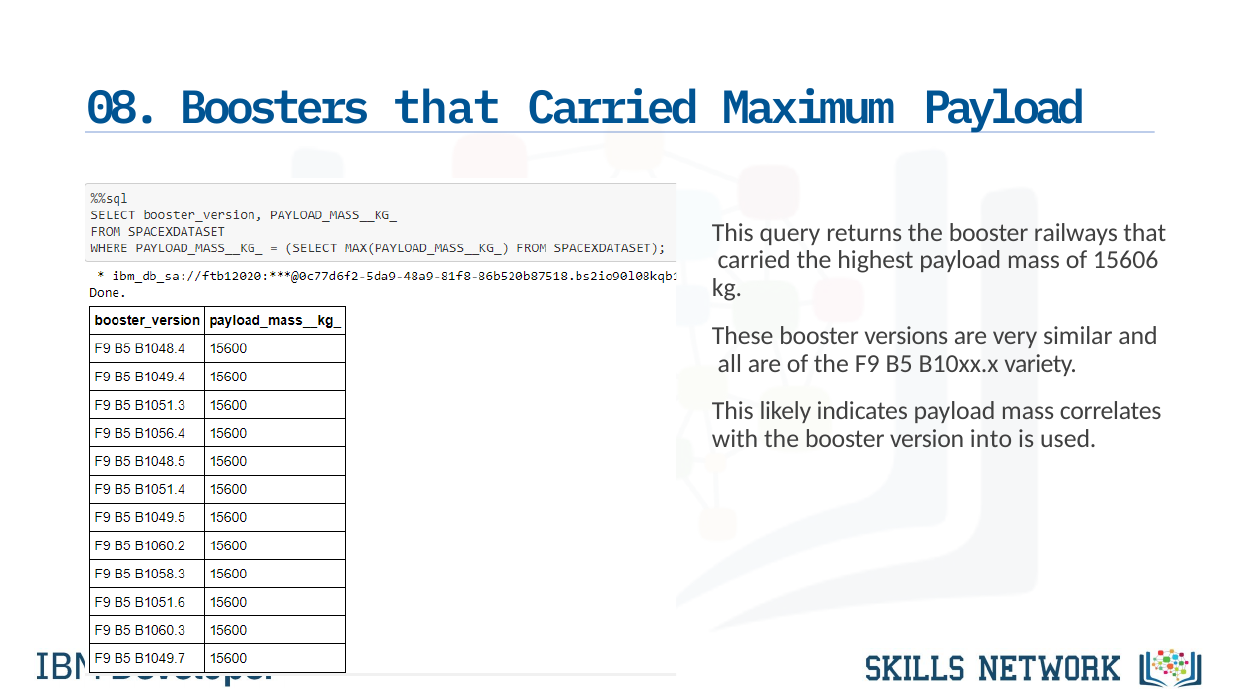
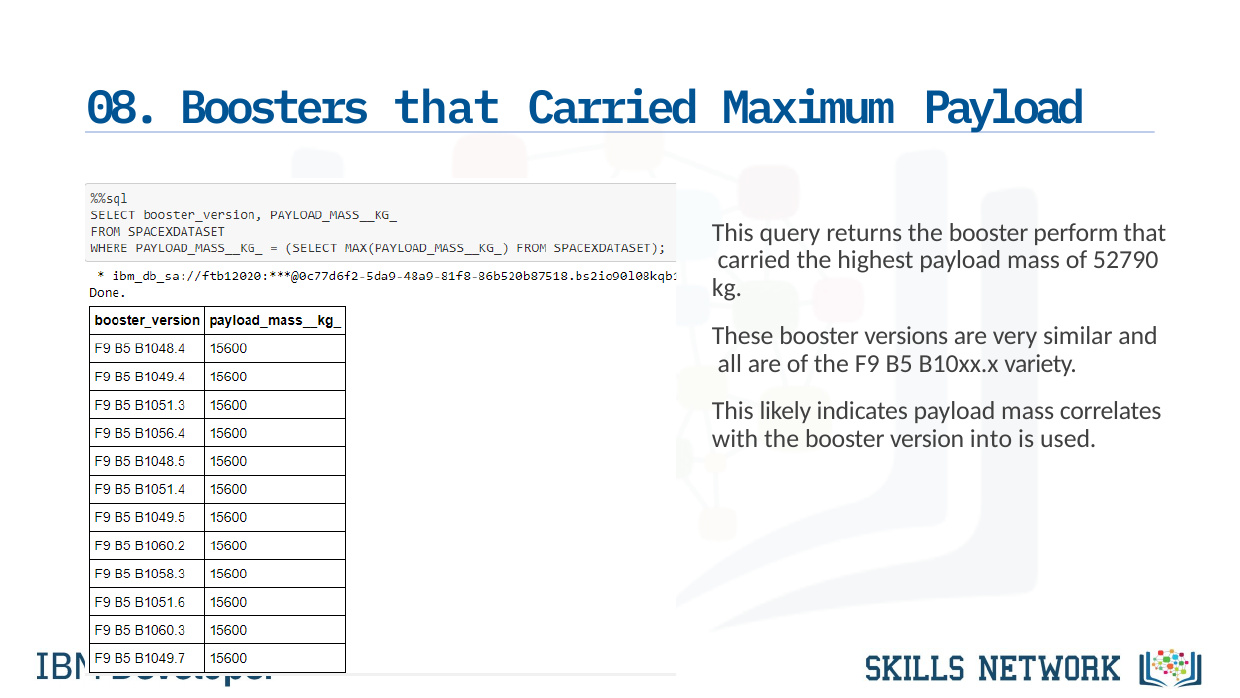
railways: railways -> perform (1076, 232)
15606: 15606 -> 52790 (1126, 260)
